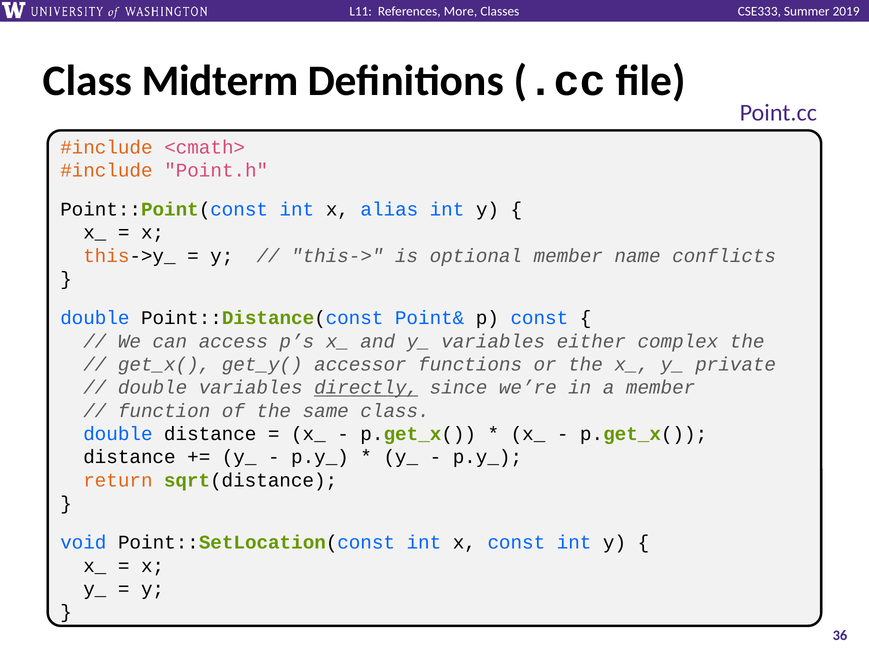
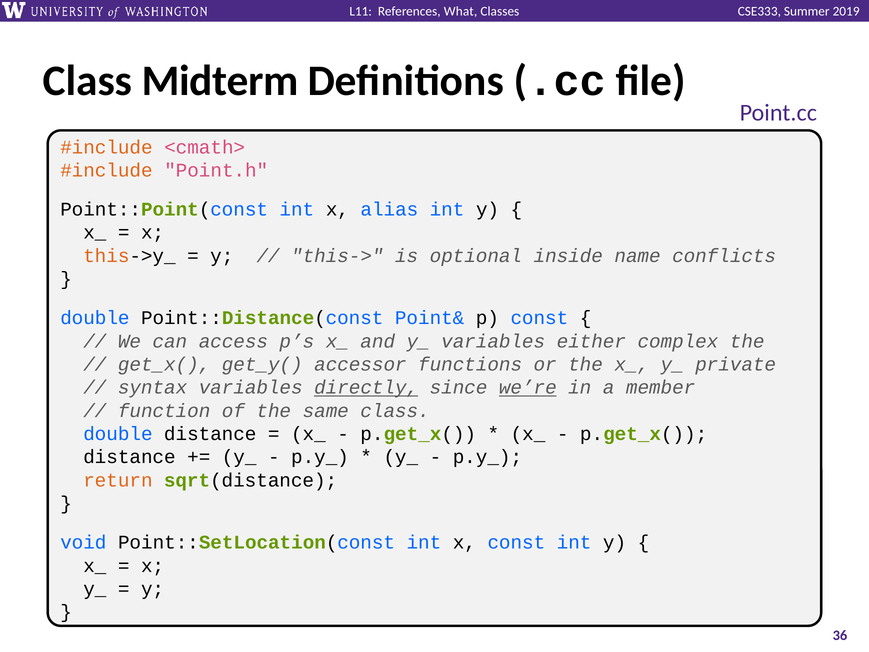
More: More -> What (461, 12)
optional member: member -> inside (568, 256)
double: double -> syntax (153, 387)
we’re underline: none -> present (528, 387)
